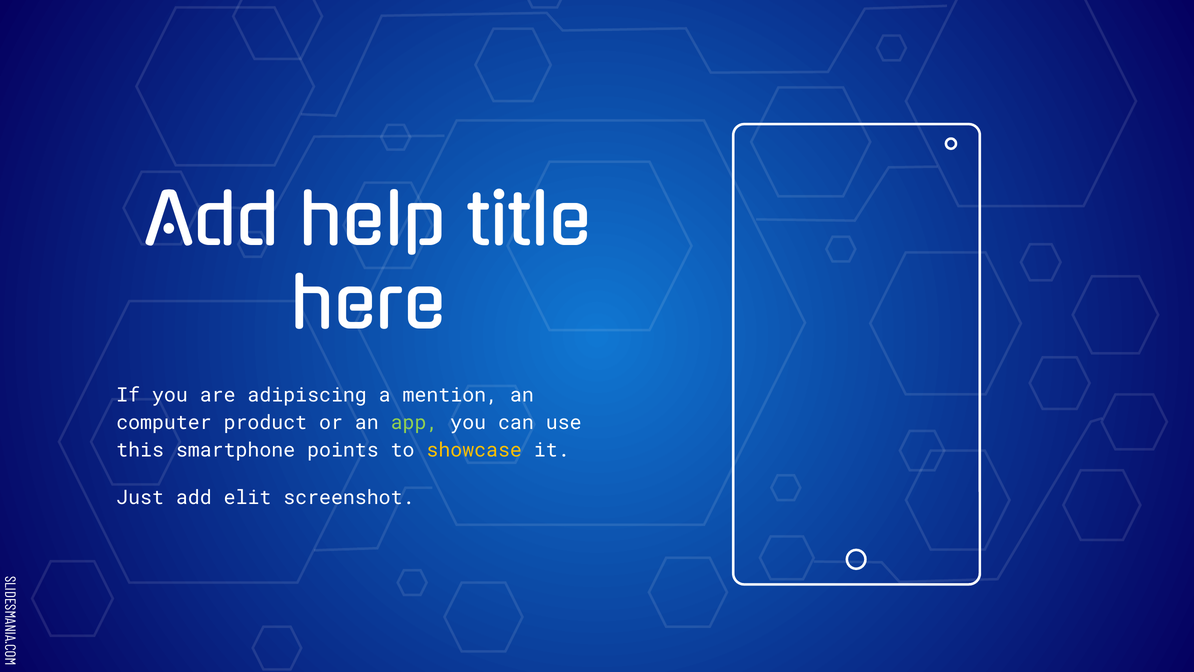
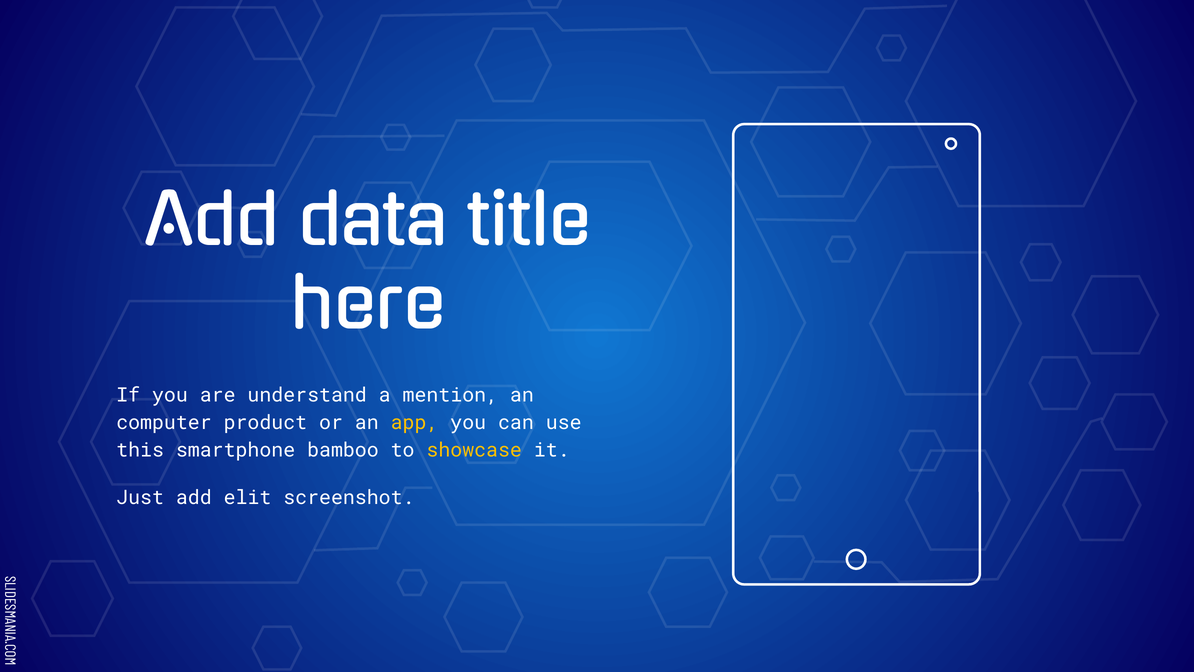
help: help -> data (373, 222)
adipiscing: adipiscing -> understand (307, 395)
app colour: light green -> yellow (415, 422)
points: points -> bamboo (343, 450)
